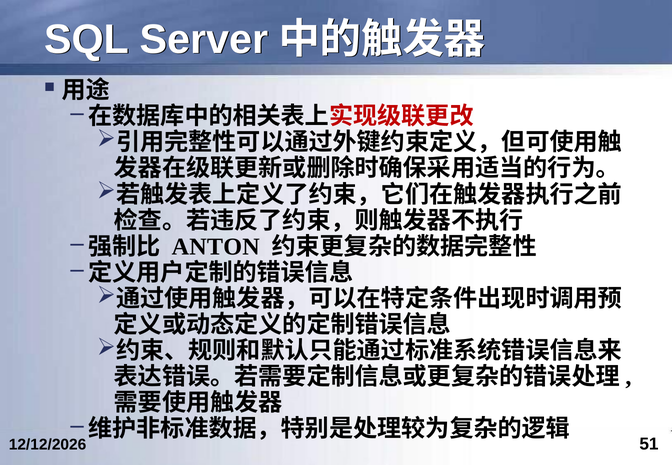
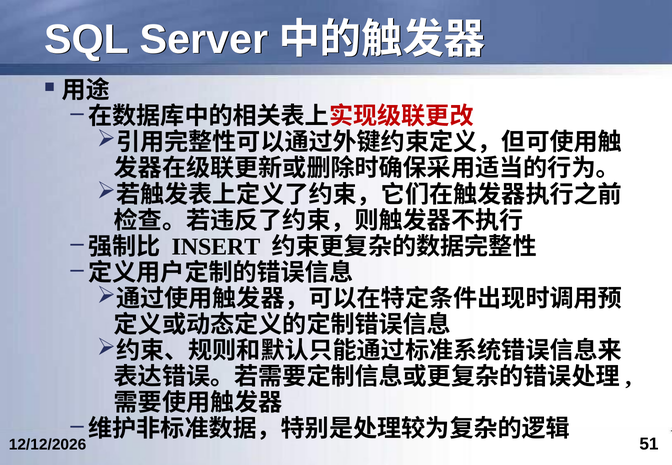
ANTON: ANTON -> INSERT (216, 247)
